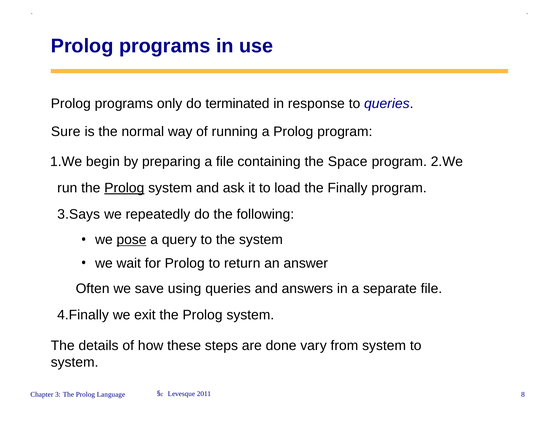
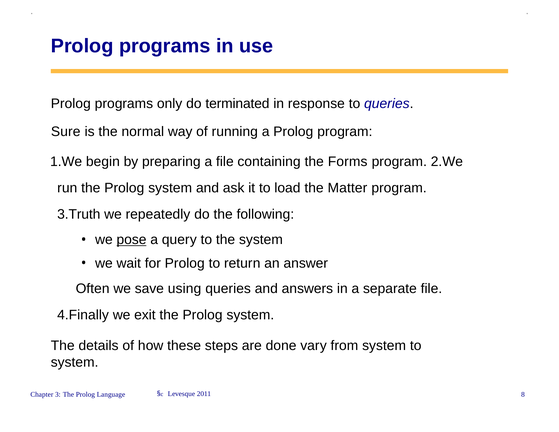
Space: Space -> Forms (348, 162)
Prolog underline: present -> none (124, 188)
Finally: Finally -> Matter (347, 188)
3.Says: 3.Says -> 3.Truth (79, 214)
